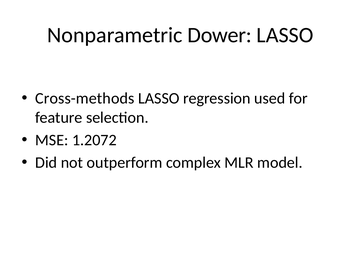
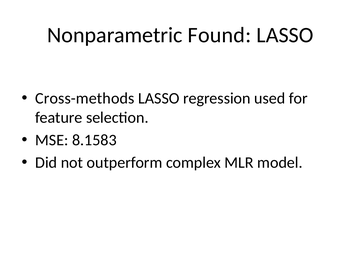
Dower: Dower -> Found (219, 35)
1.2072: 1.2072 -> 8.1583 (94, 140)
